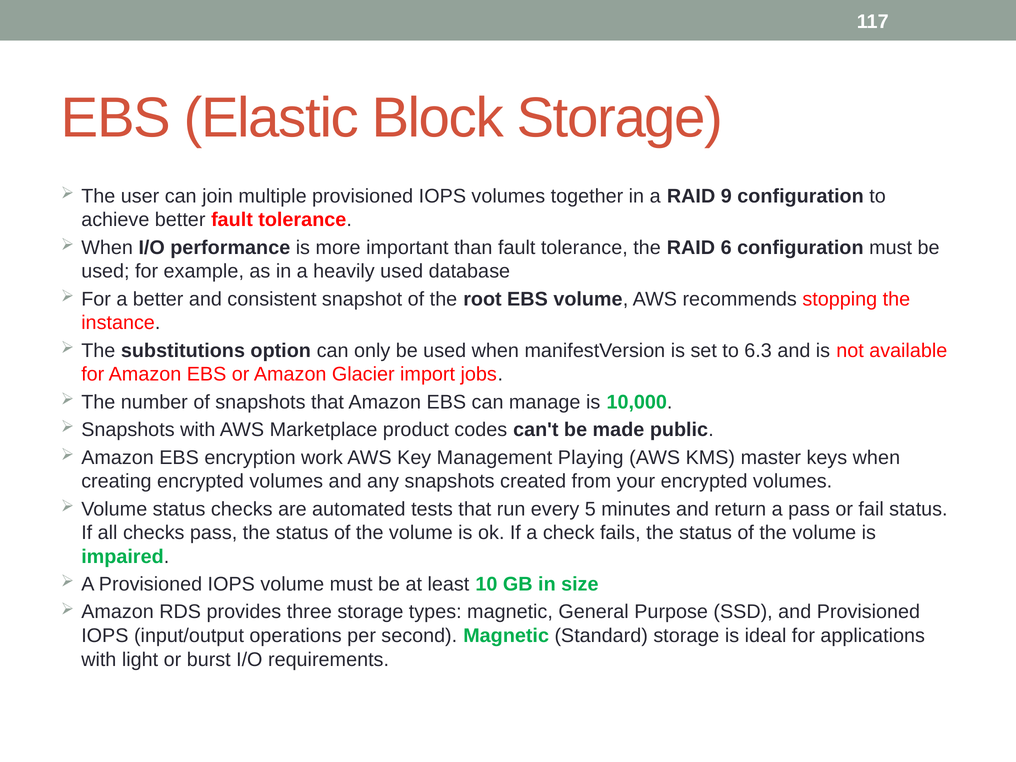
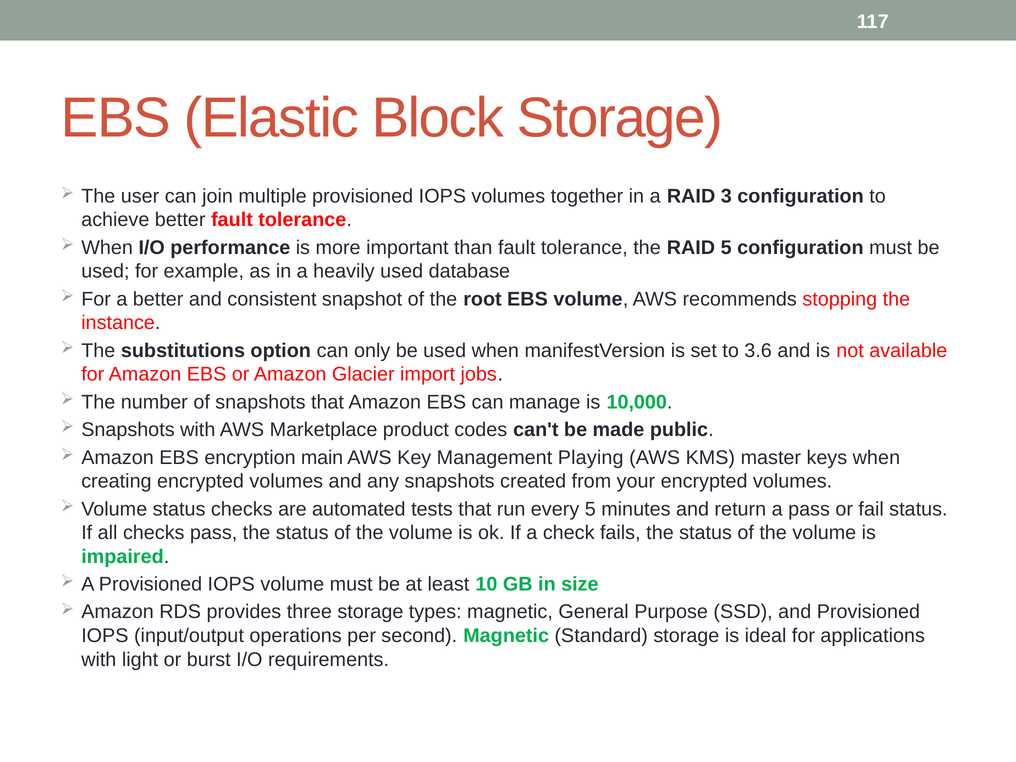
9: 9 -> 3 (726, 196)
RAID 6: 6 -> 5 (726, 248)
6.3: 6.3 -> 3.6 (758, 351)
work: work -> main (322, 458)
